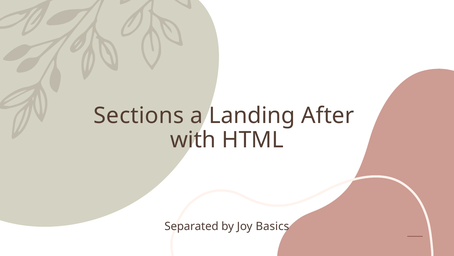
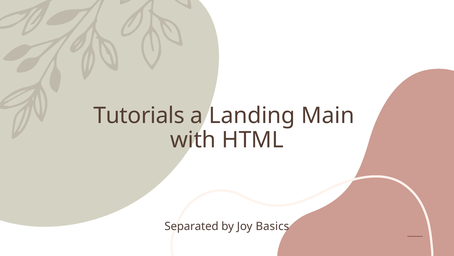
Sections: Sections -> Tutorials (139, 115)
After: After -> Main (328, 115)
